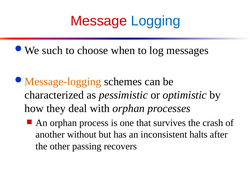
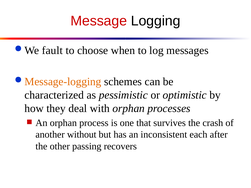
Logging colour: blue -> black (156, 21)
such: such -> fault (52, 51)
halts: halts -> each (198, 135)
